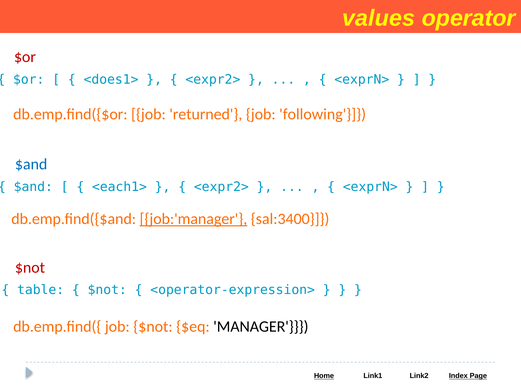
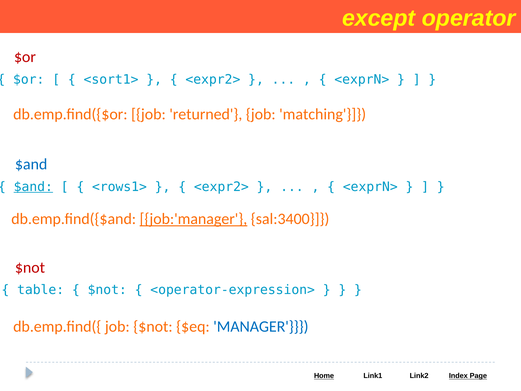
values: values -> except (379, 18)
<does1>: <does1> -> <sort1> (111, 79)
following: following -> matching (323, 114)
$and underline: none -> present (33, 187)
<each1>: <each1> -> <rows1> (119, 187)
MANAGER colour: black -> blue (261, 326)
